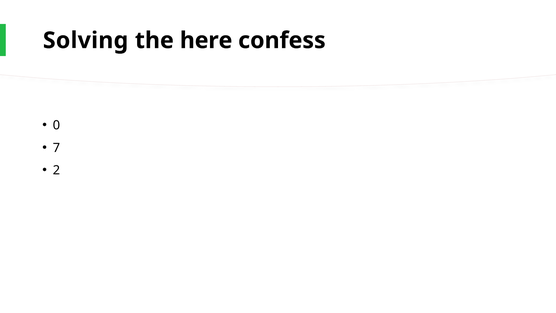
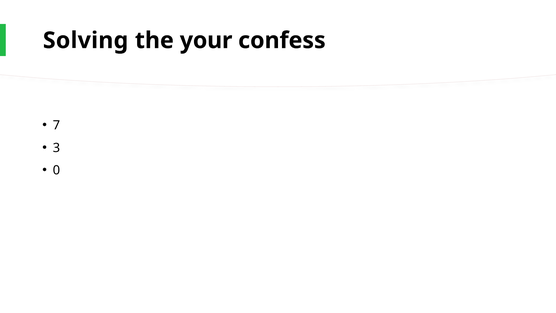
here: here -> your (206, 40)
0: 0 -> 7 (56, 125)
7: 7 -> 3 (56, 148)
2: 2 -> 0 (56, 170)
